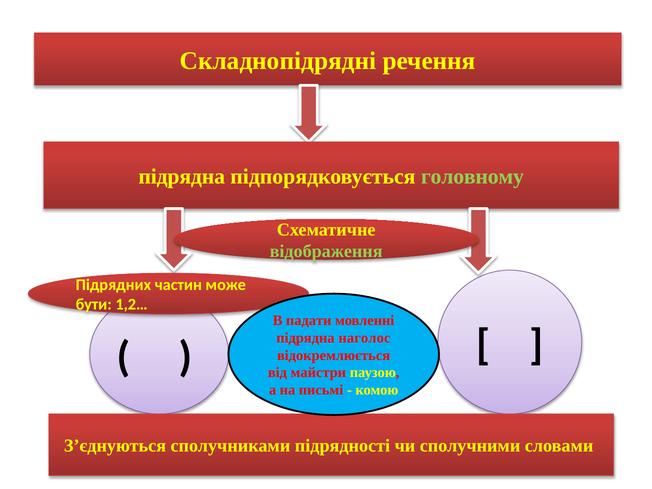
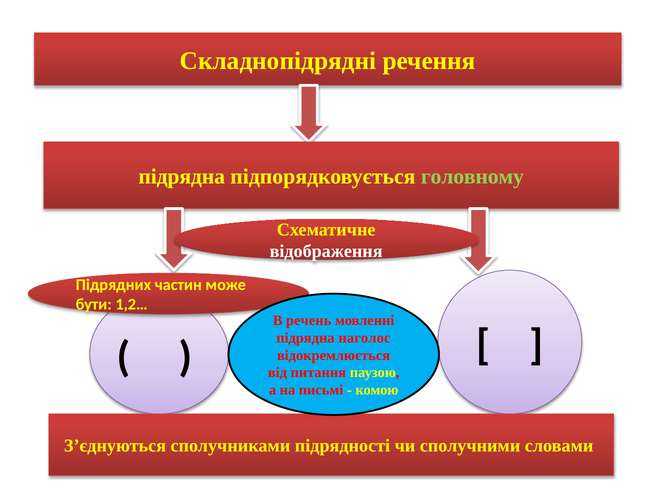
відображення colour: light green -> white (326, 251)
падати: падати -> речень (309, 321)
майстри: майстри -> питання (318, 373)
